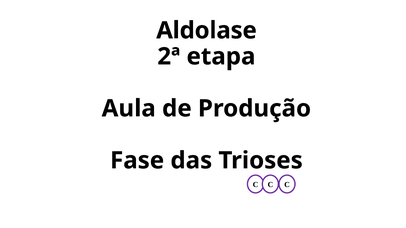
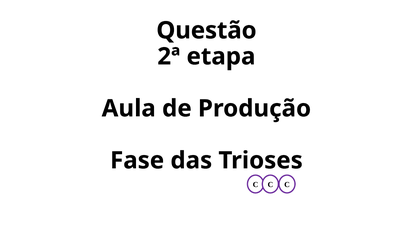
Aldolase: Aldolase -> Questão (206, 31)
